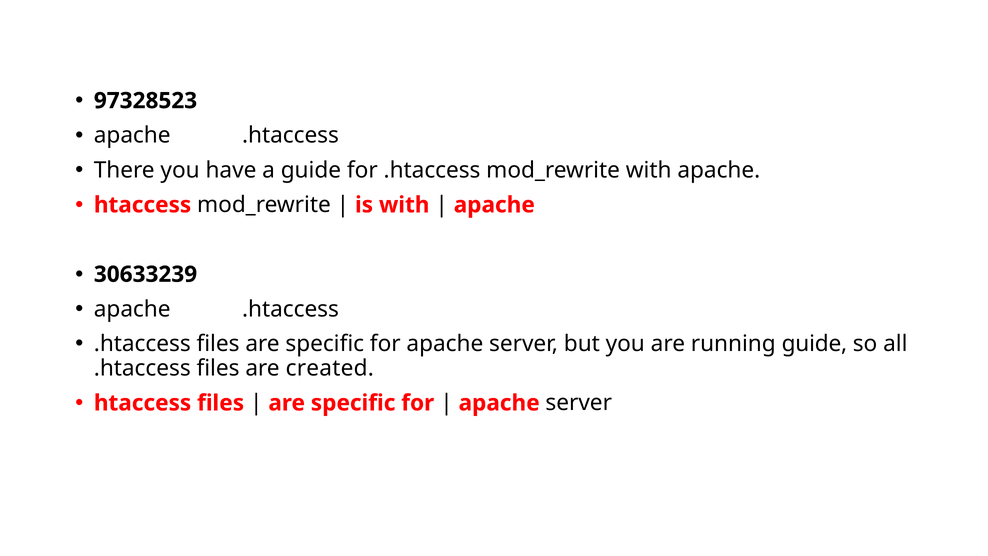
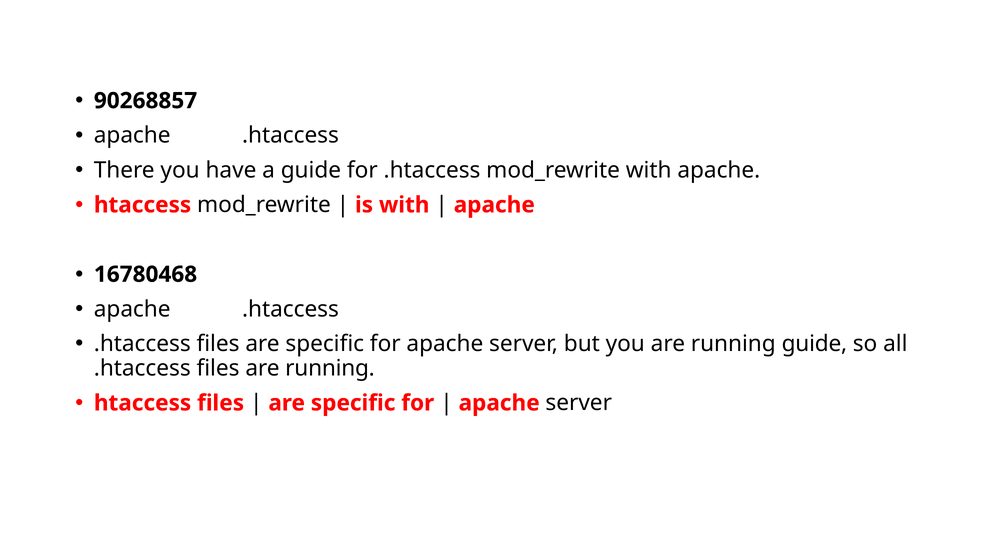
97328523: 97328523 -> 90268857 (146, 101)
30633239: 30633239 -> 16780468 (146, 274)
files are created: created -> running (330, 368)
